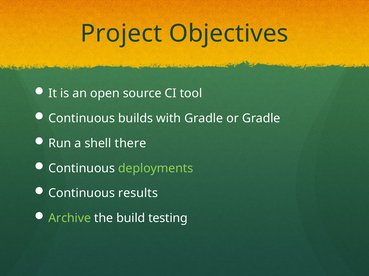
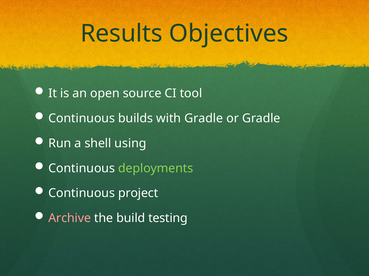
Project: Project -> Results (121, 34)
there: there -> using (130, 144)
results: results -> project (138, 194)
Archive colour: light green -> pink (70, 219)
